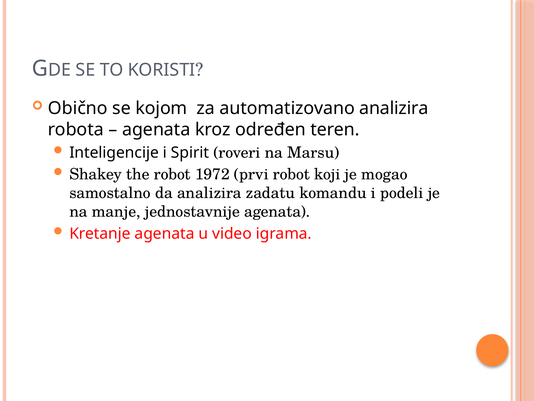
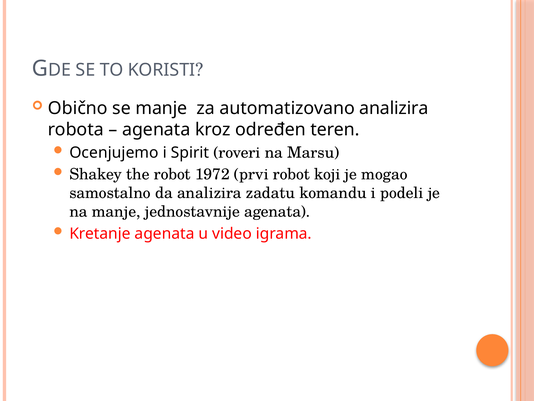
se kojom: kojom -> manje (161, 108)
Inteligencije: Inteligencije -> Ocenjujemo (114, 152)
